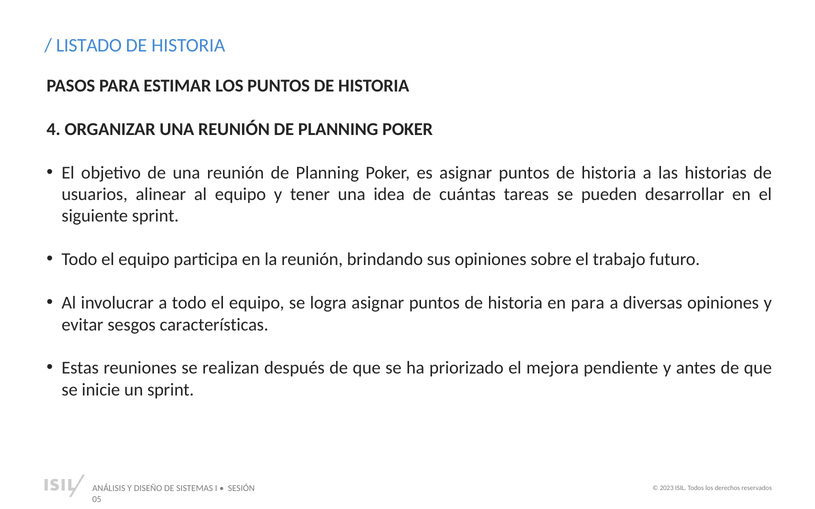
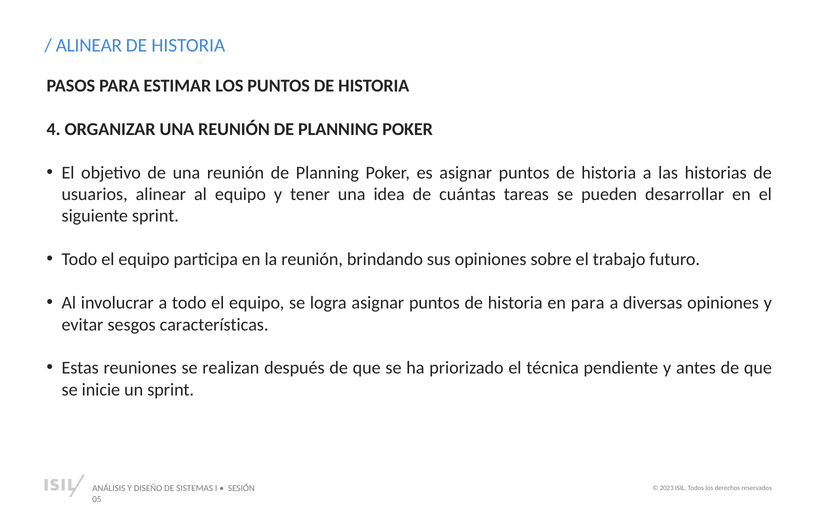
LISTADO: LISTADO -> ALINEAR (89, 46)
mejora: mejora -> técnica (553, 368)
